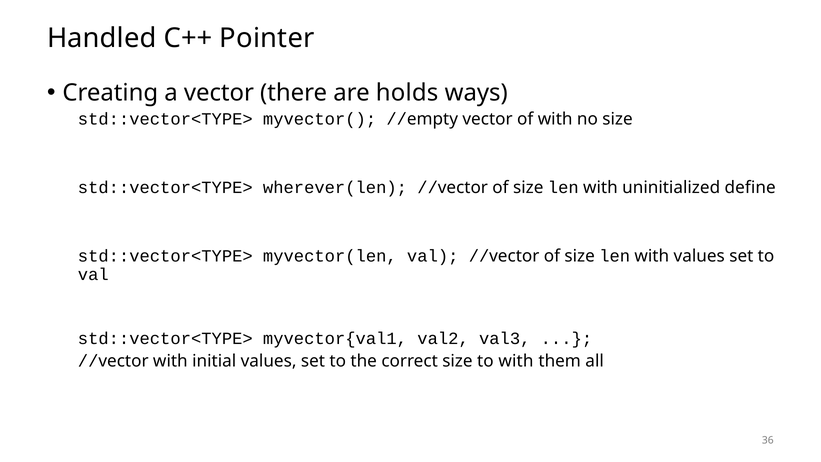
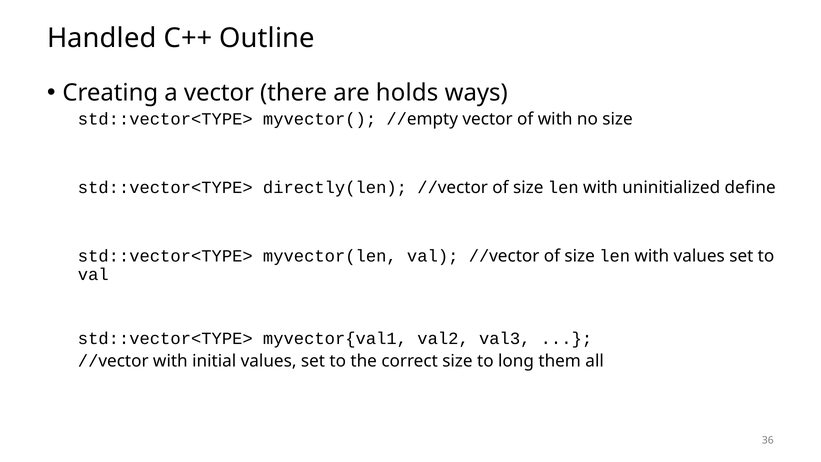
Pointer: Pointer -> Outline (267, 38)
wherever(len: wherever(len -> directly(len (335, 188)
to with: with -> long (516, 361)
